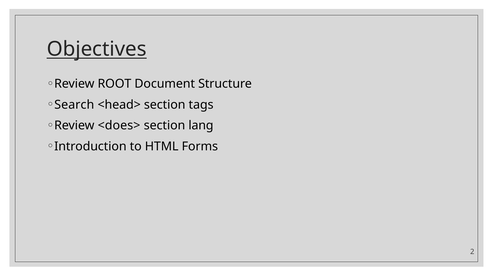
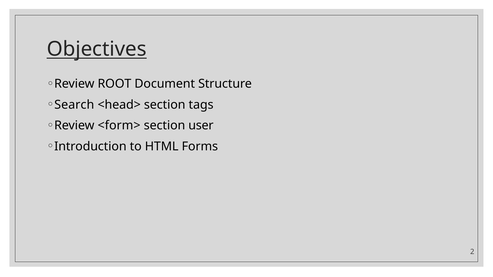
<does>: <does> -> <form> (119, 126)
lang: lang -> user (201, 126)
